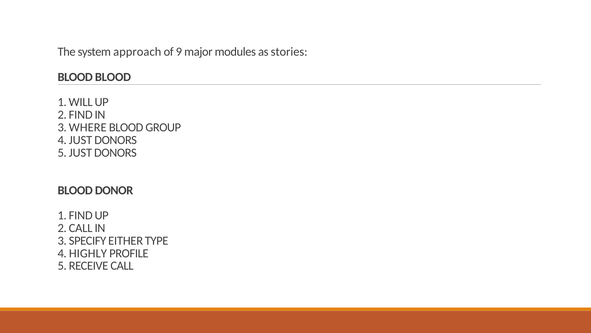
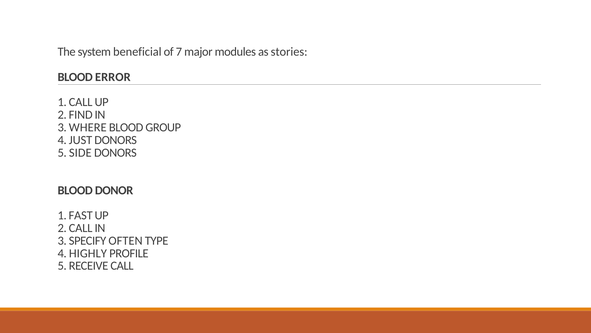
approach: approach -> beneficial (137, 52)
9: 9 -> 7 (179, 52)
BLOOD BLOOD: BLOOD -> ERROR (113, 77)
1 WILL: WILL -> CALL (81, 102)
5 JUST: JUST -> SIDE (80, 152)
1 FIND: FIND -> FAST (81, 215)
EITHER: EITHER -> OFTEN (126, 240)
